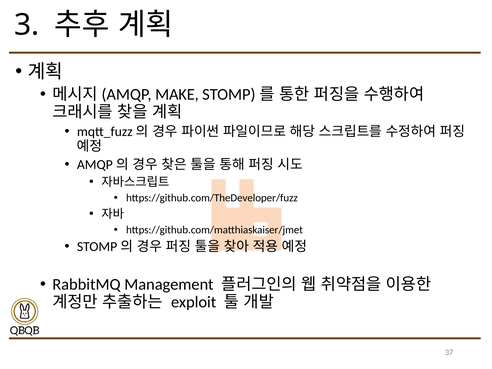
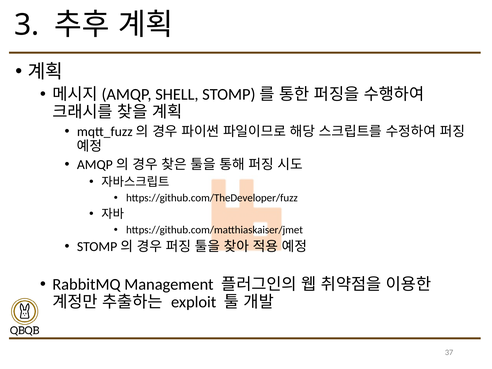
MAKE: MAKE -> SHELL (177, 94)
